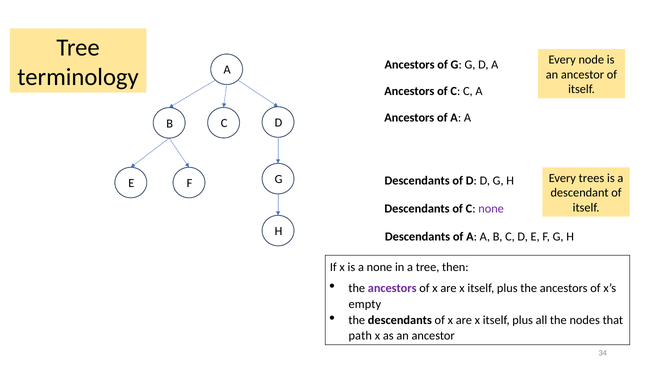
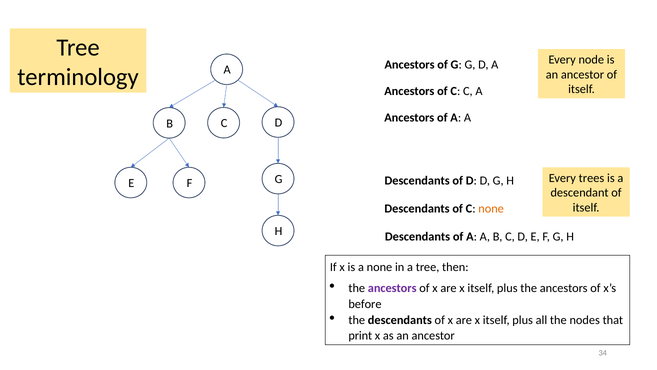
none colour: purple -> orange (491, 209)
empty: empty -> before (365, 304)
path: path -> print (360, 335)
